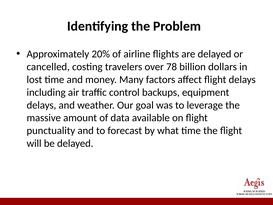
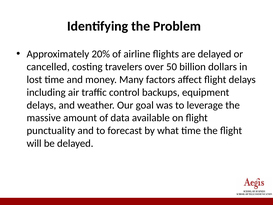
78: 78 -> 50 (172, 67)
